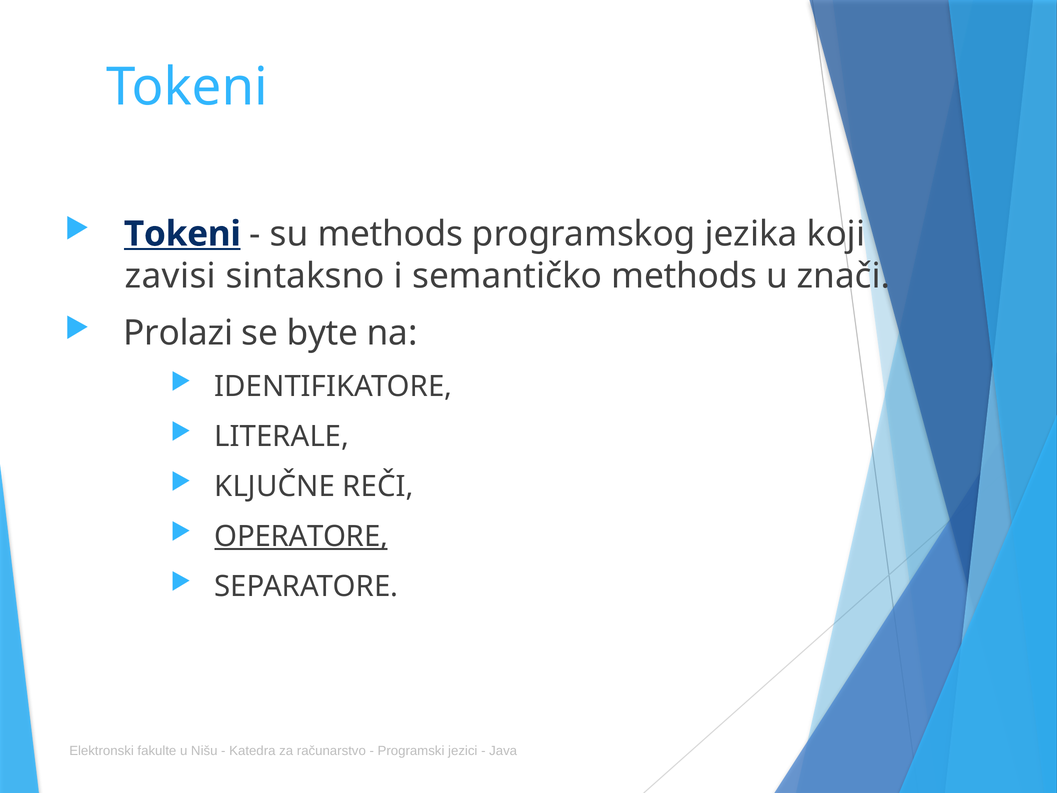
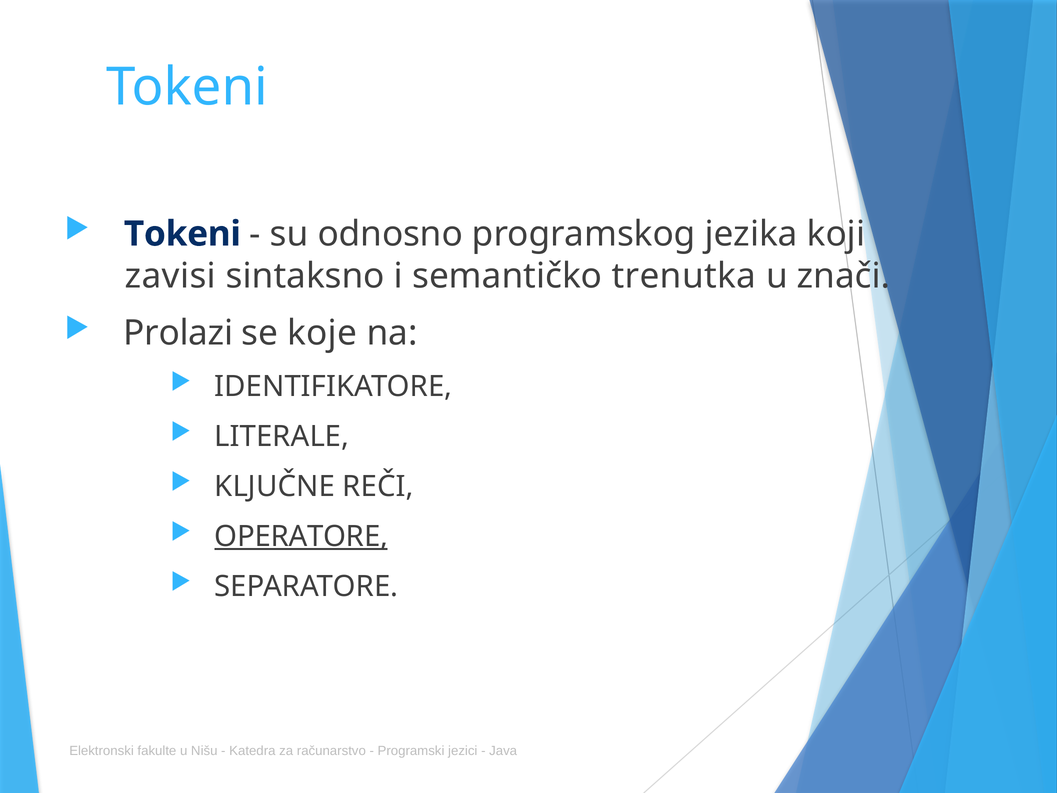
Tokeni underline: present -> none (182, 234)
su methods: methods -> odnosno (390, 234)
semantičko methods: methods -> trenutka (684, 276)
byte: byte -> koje (322, 333)
